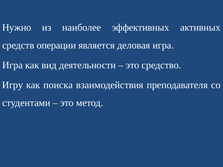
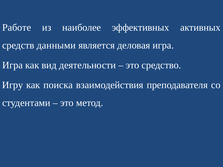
Нужно: Нужно -> Работе (17, 28)
операции: операции -> данными (56, 45)
